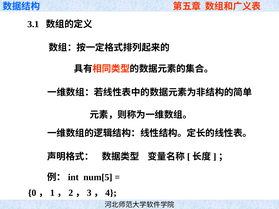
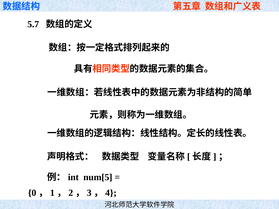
3.1: 3.1 -> 5.7 (33, 24)
